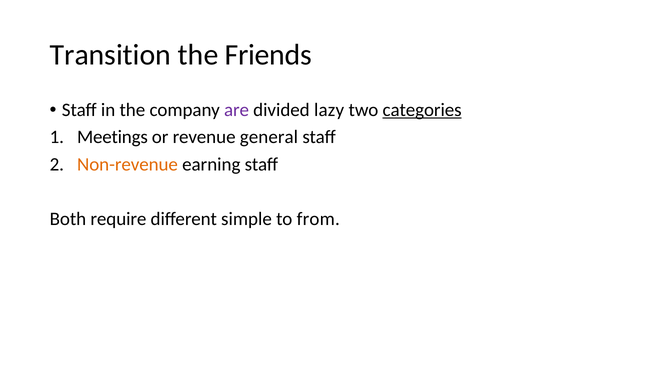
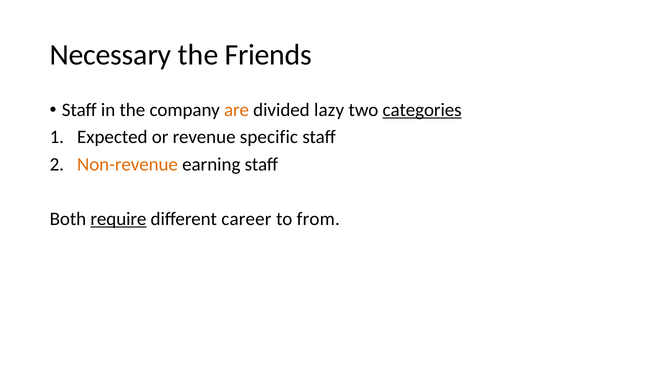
Transition: Transition -> Necessary (110, 55)
are colour: purple -> orange (237, 110)
Meetings: Meetings -> Expected (112, 137)
general: general -> specific (269, 137)
require underline: none -> present (118, 219)
simple: simple -> career (246, 219)
